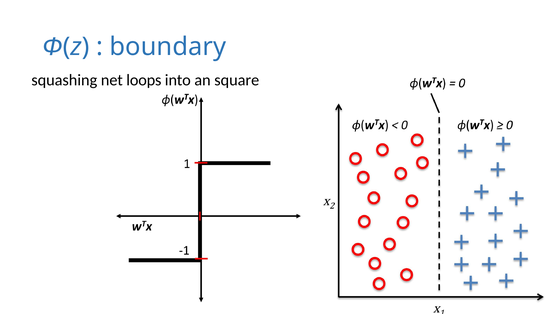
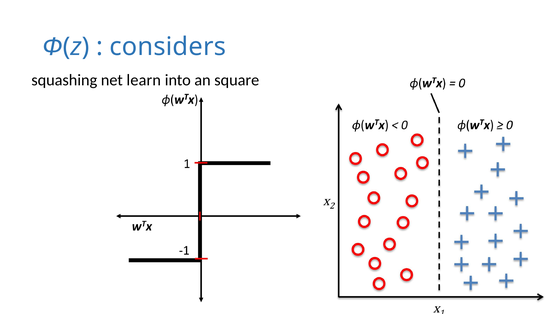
boundary: boundary -> considers (168, 47)
loops: loops -> learn (144, 80)
